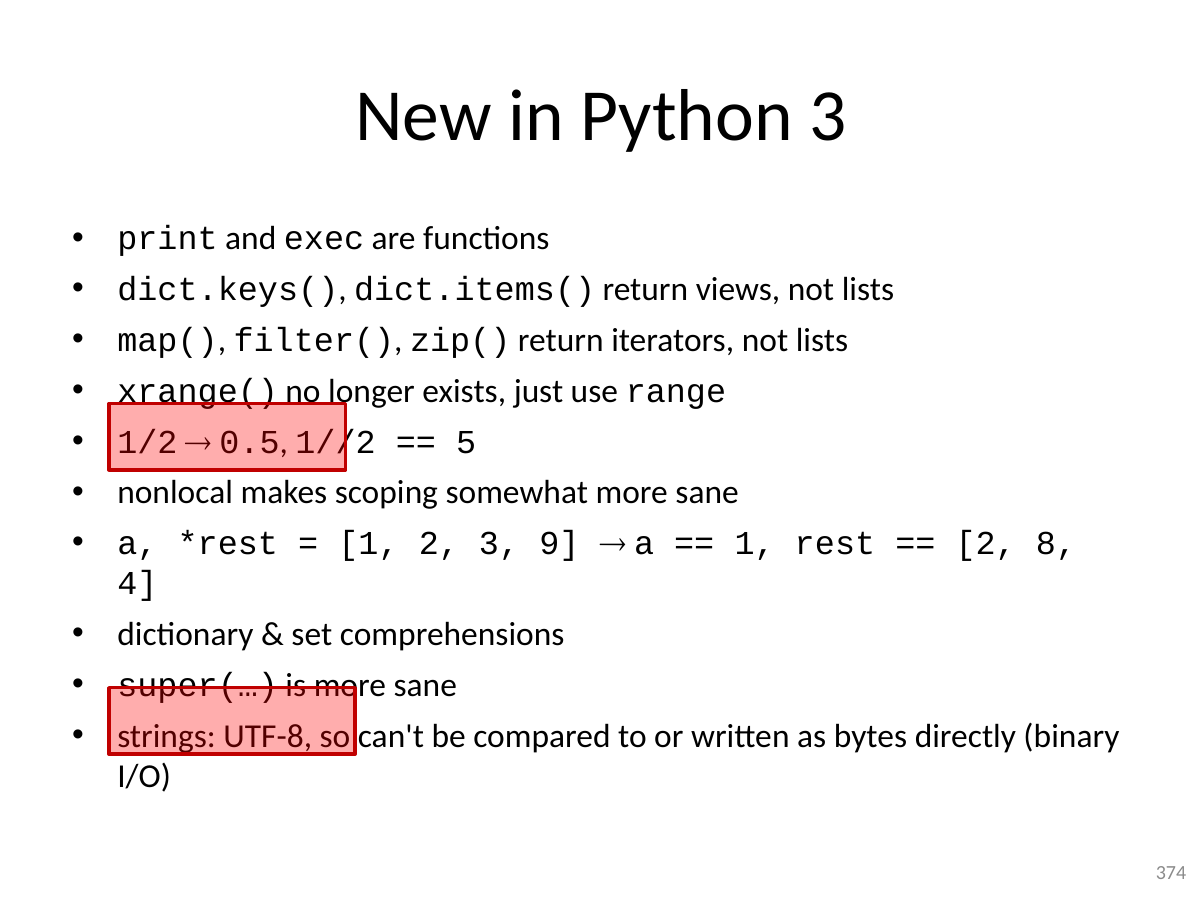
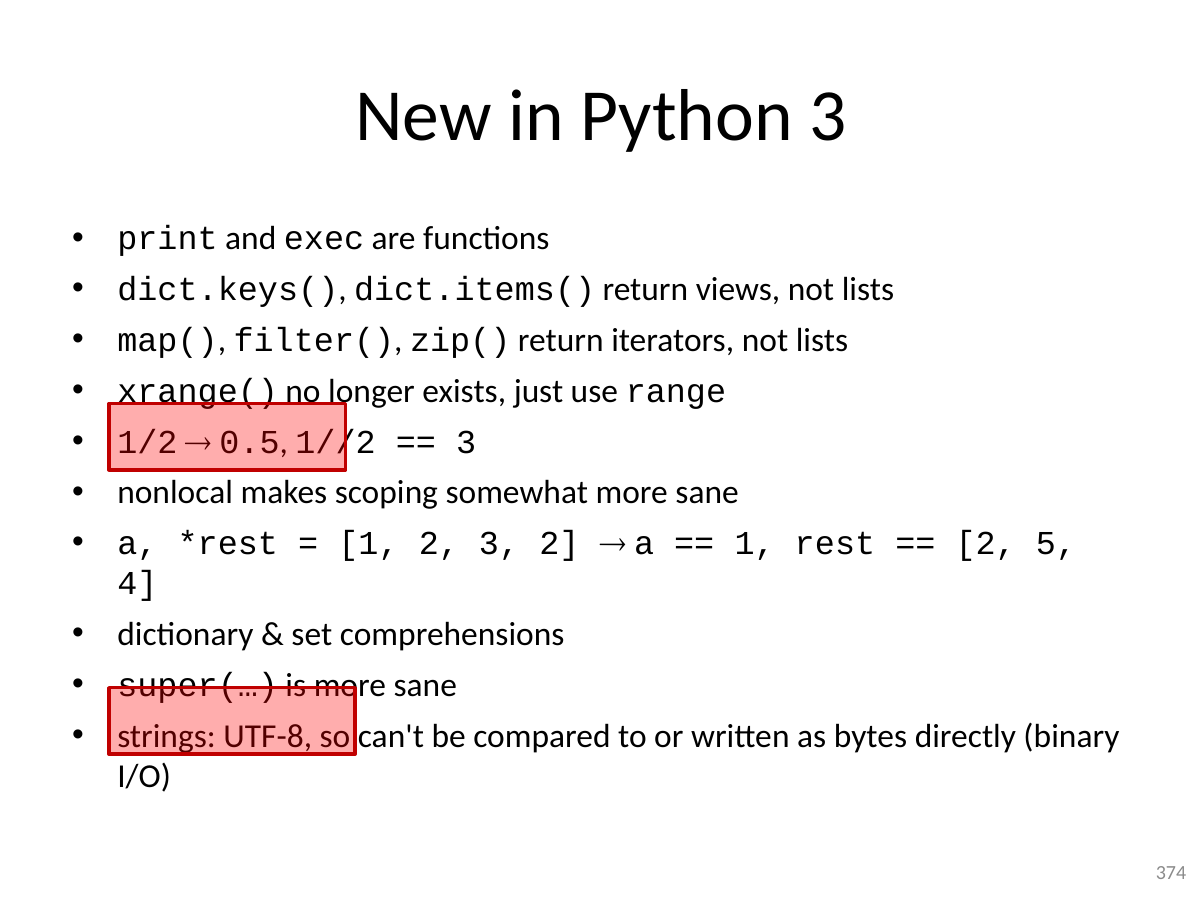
5: 5 -> 3 (466, 442)
3 9: 9 -> 2 (559, 544)
8: 8 -> 5 (1056, 544)
